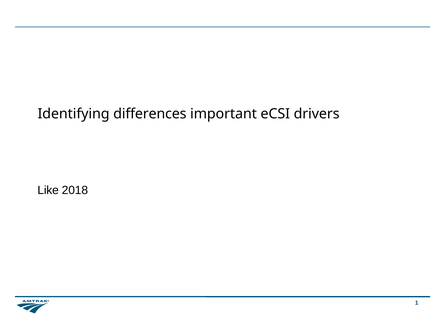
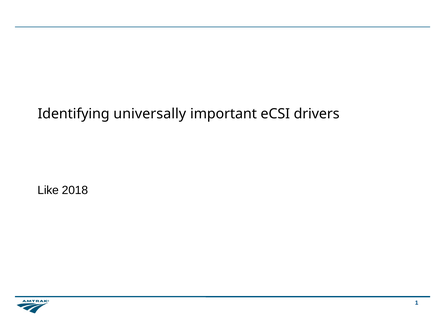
differences: differences -> universally (150, 114)
